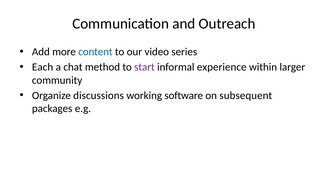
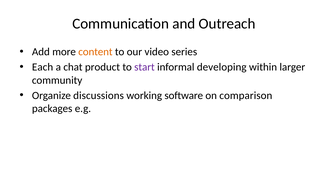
content colour: blue -> orange (95, 52)
method: method -> product (102, 67)
experience: experience -> developing (222, 67)
subsequent: subsequent -> comparison (246, 96)
